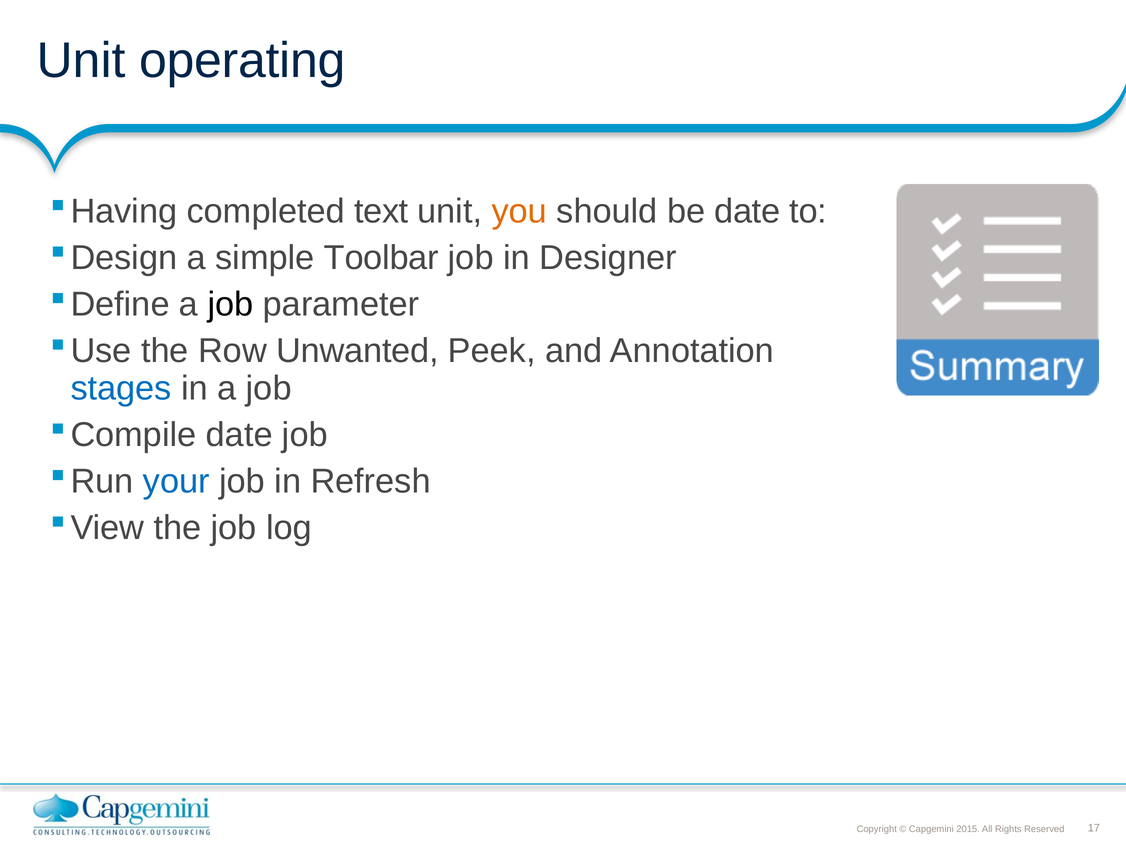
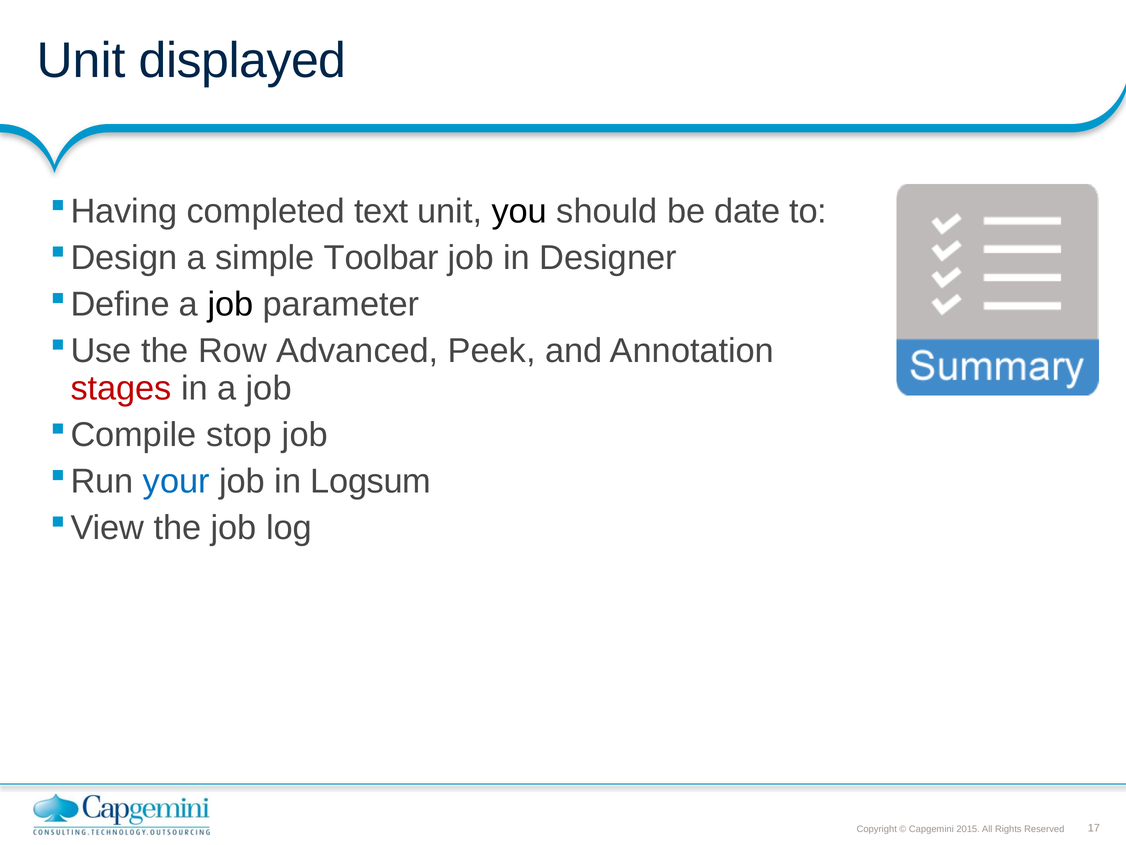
operating: operating -> displayed (243, 60)
you colour: orange -> black (519, 211)
Unwanted: Unwanted -> Advanced (357, 351)
stages colour: blue -> red (121, 388)
date: date -> stop (239, 435)
Refresh: Refresh -> Logsum (371, 481)
